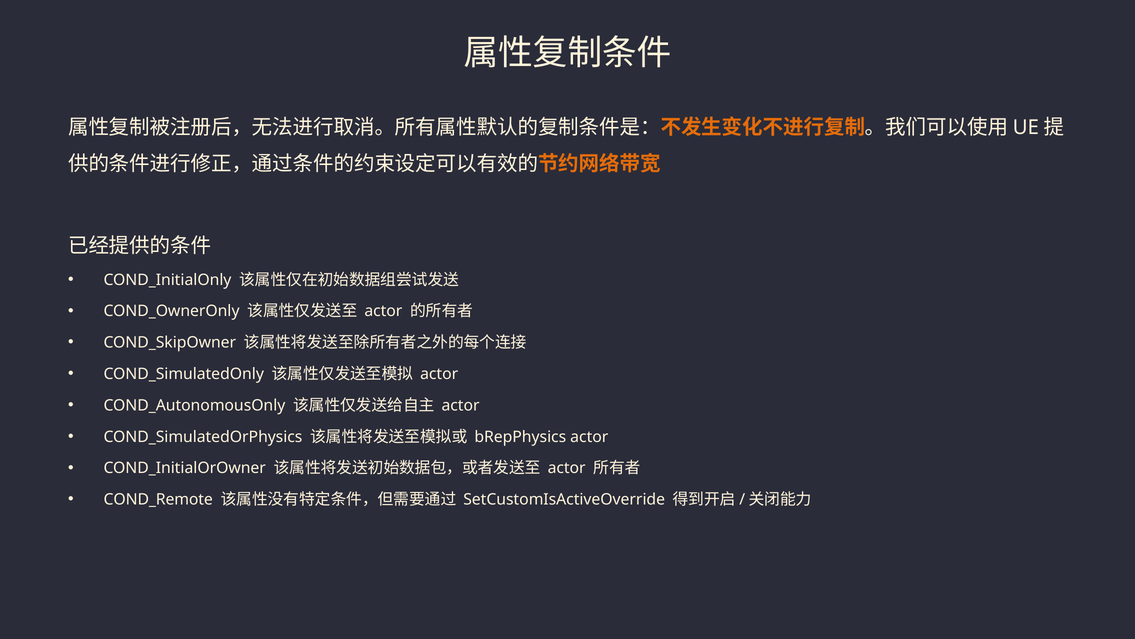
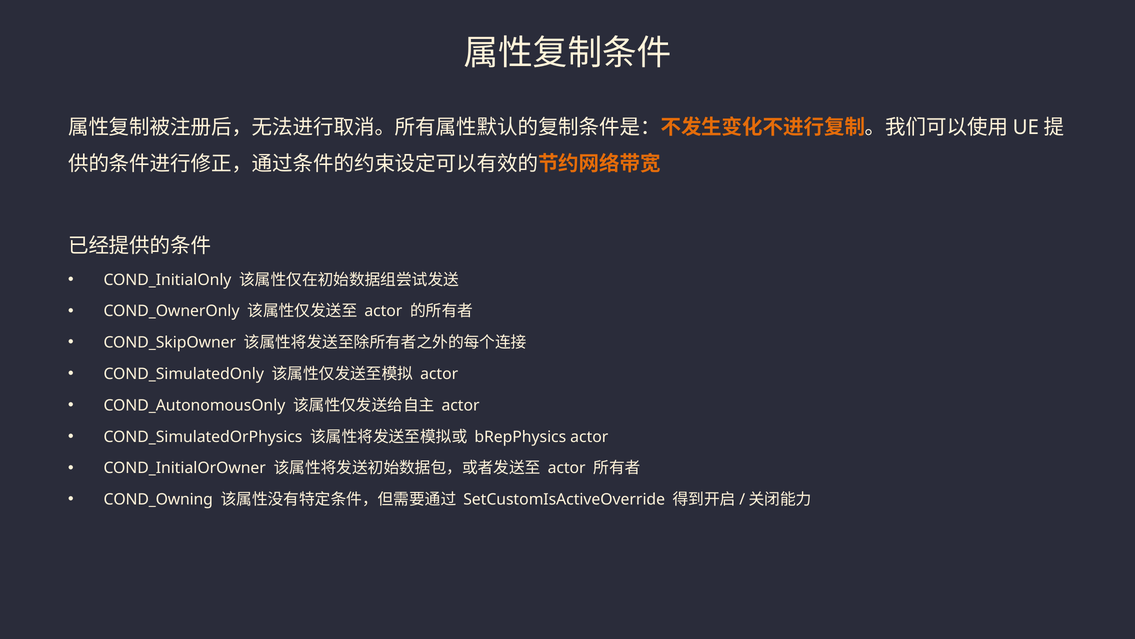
COND_Remote: COND_Remote -> COND_Owning (158, 499)
